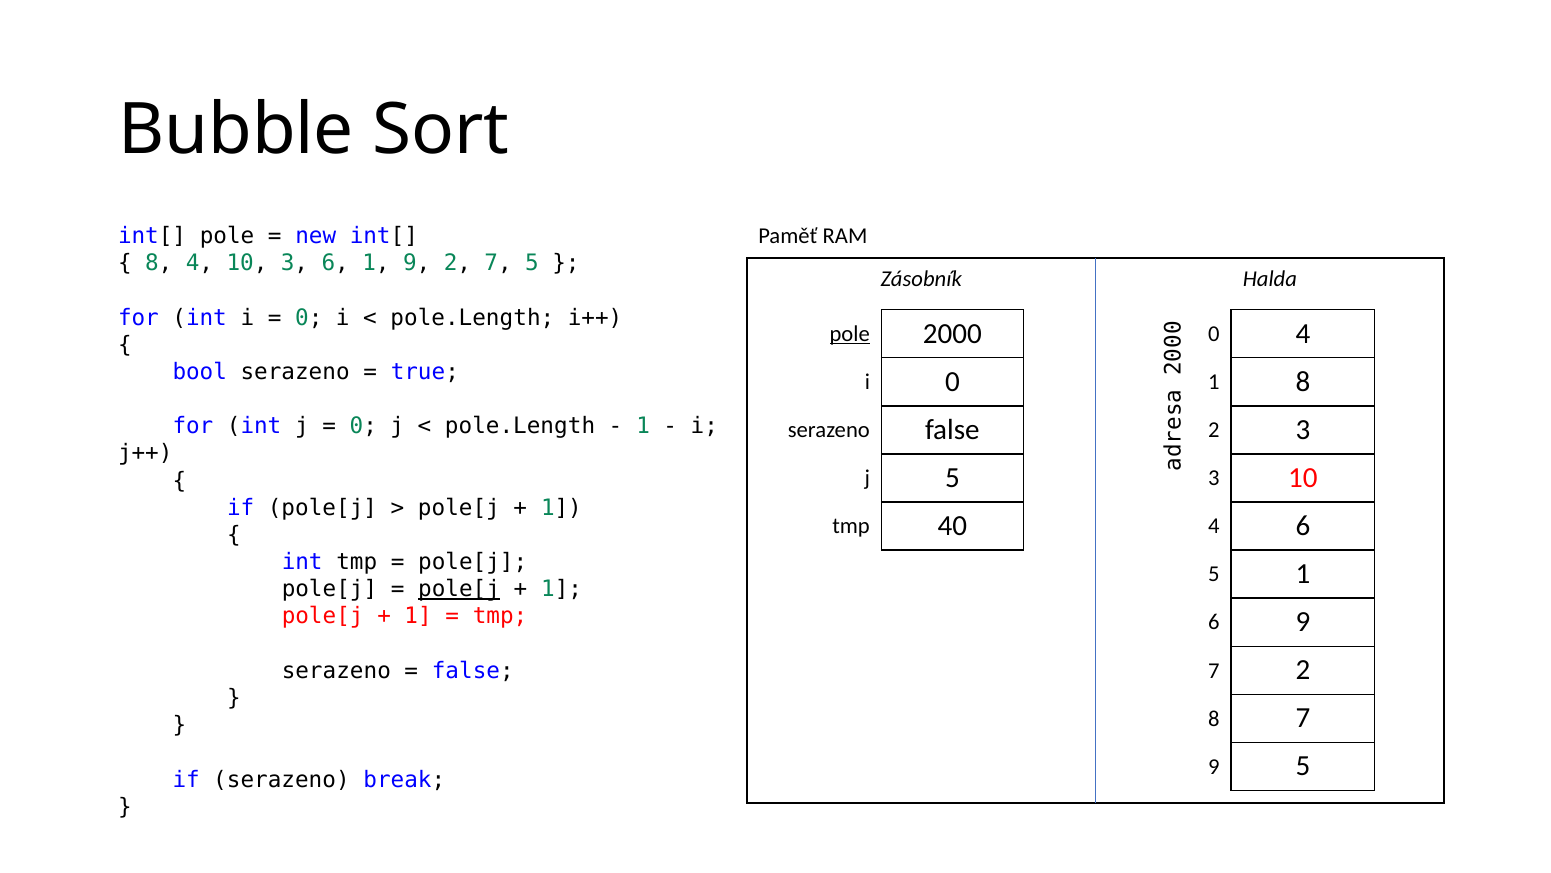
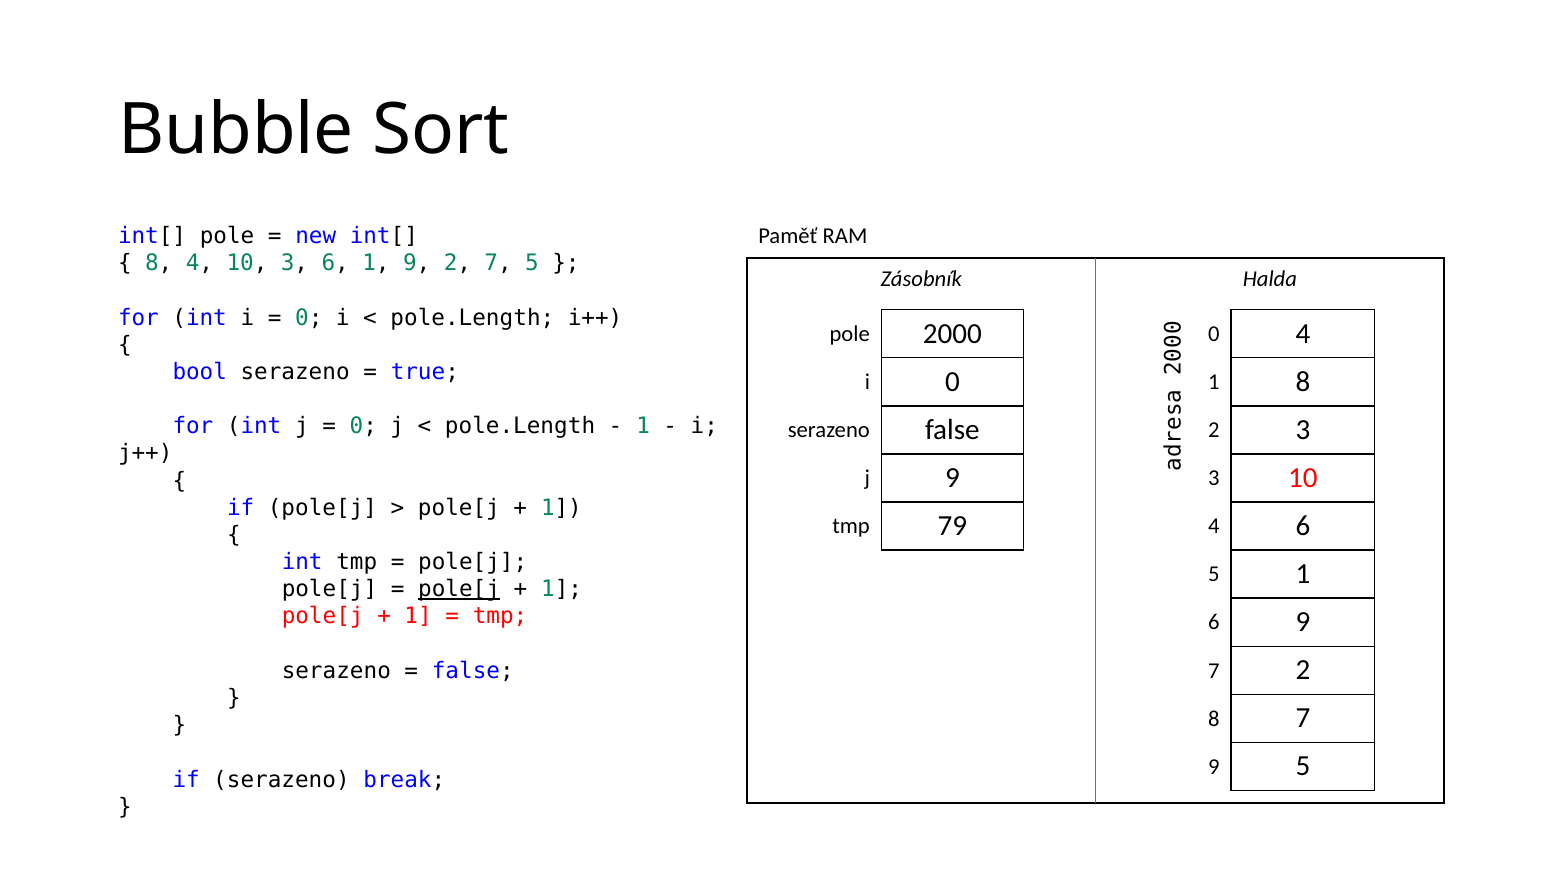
pole underline: present -> none (850, 334)
j 5: 5 -> 9 (952, 478)
40: 40 -> 79 (952, 526)
